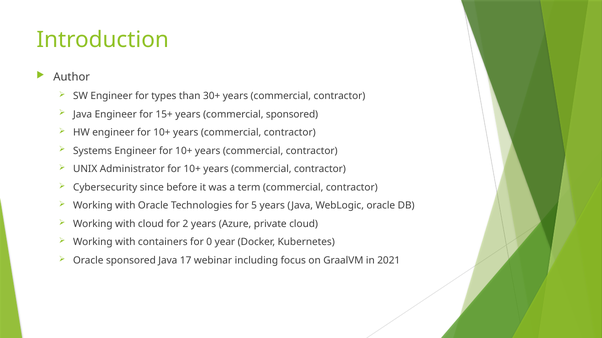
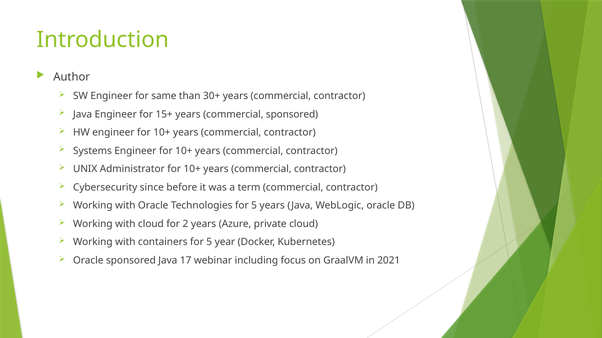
types: types -> same (164, 96)
containers for 0: 0 -> 5 (209, 243)
